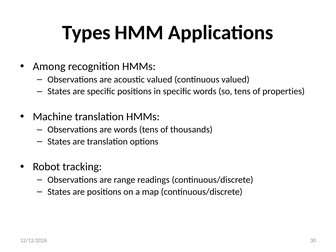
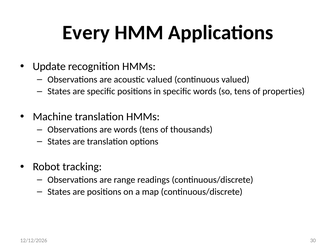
Types: Types -> Every (86, 33)
Among: Among -> Update (49, 66)
